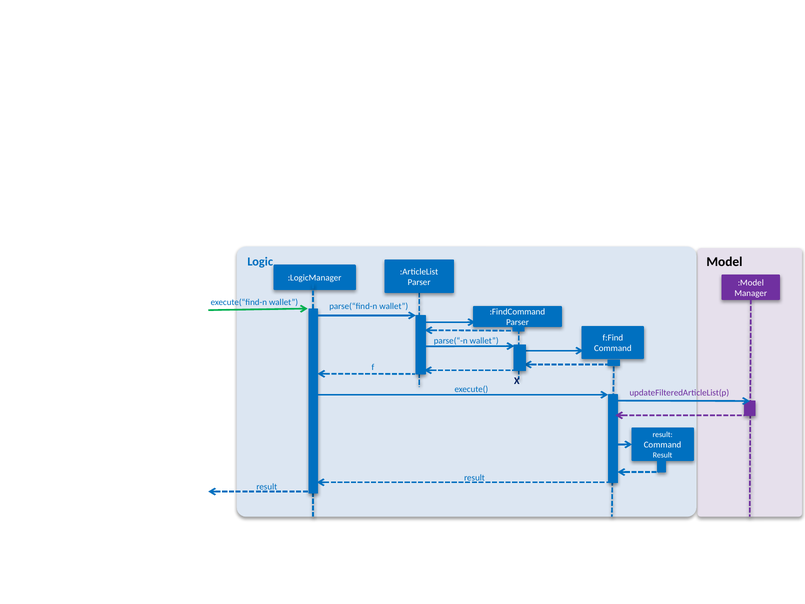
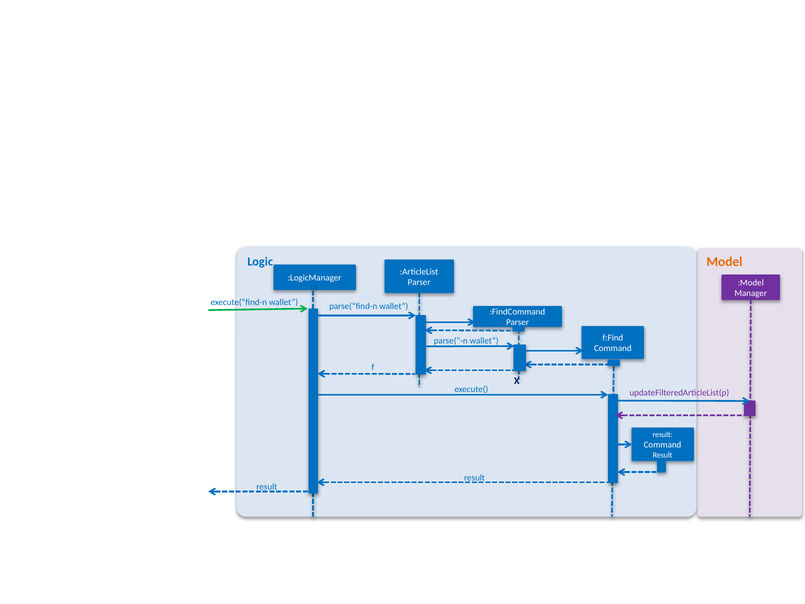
Model colour: black -> orange (724, 262)
